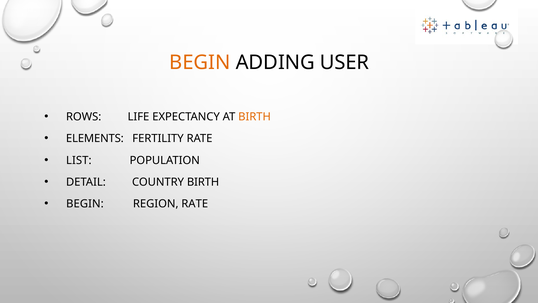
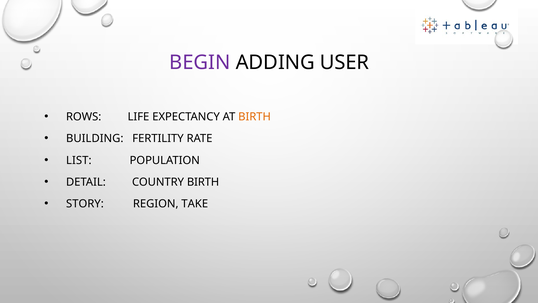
BEGIN colour: orange -> purple (200, 62)
ELEMENTS: ELEMENTS -> BUILDING (95, 138)
BEGIN: BEGIN -> STORY (85, 204)
REGION RATE: RATE -> TAKE (195, 204)
